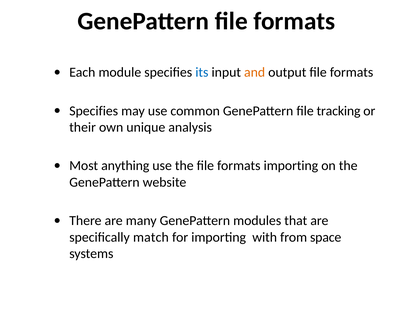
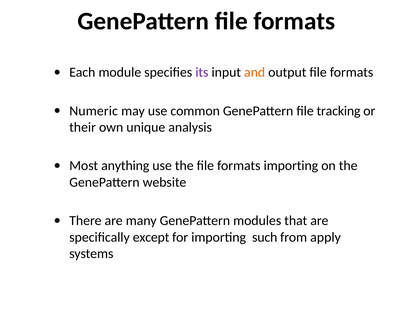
its colour: blue -> purple (202, 73)
Specifies: Specifies -> Numeric (94, 111)
match: match -> except (151, 238)
with: with -> such (265, 238)
space: space -> apply (326, 238)
